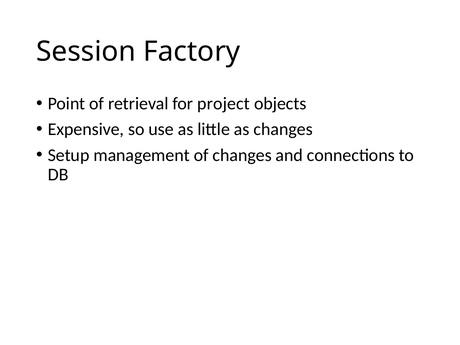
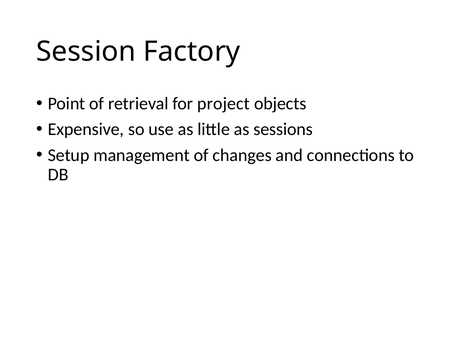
as changes: changes -> sessions (283, 129)
